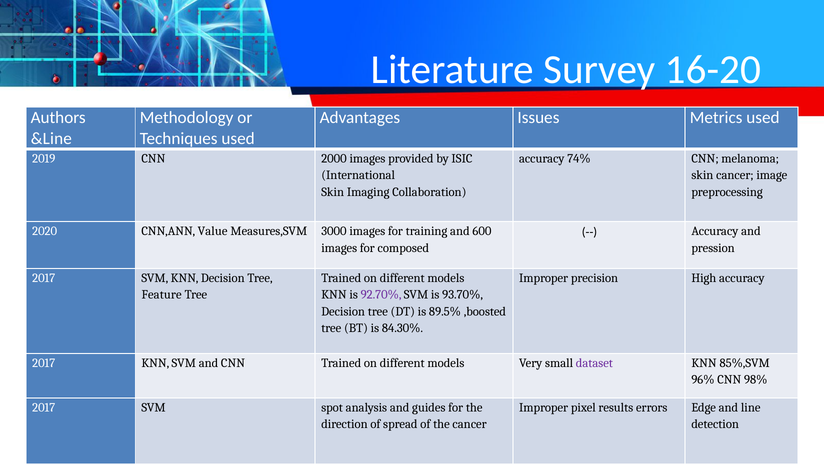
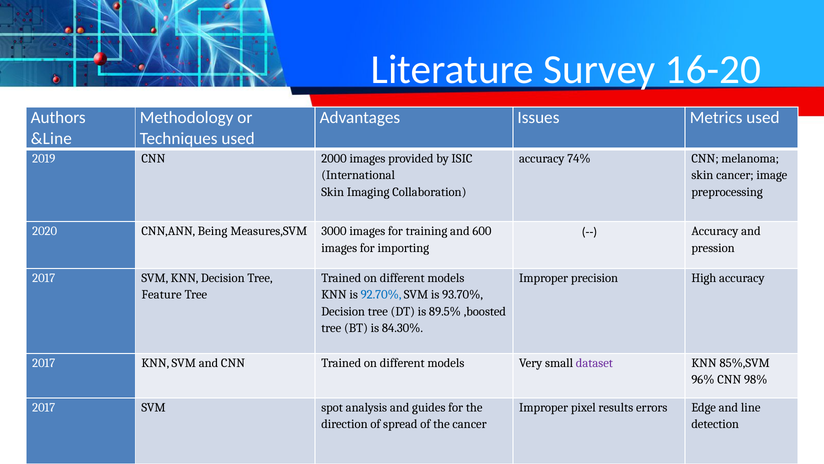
Value: Value -> Being (213, 231)
composed: composed -> importing (403, 248)
92.70% colour: purple -> blue (381, 294)
